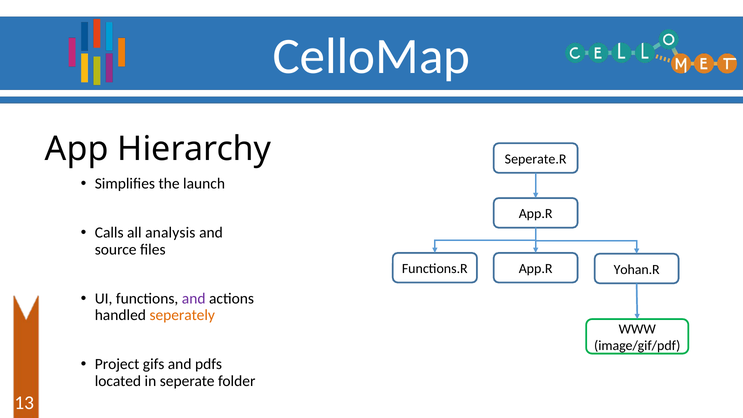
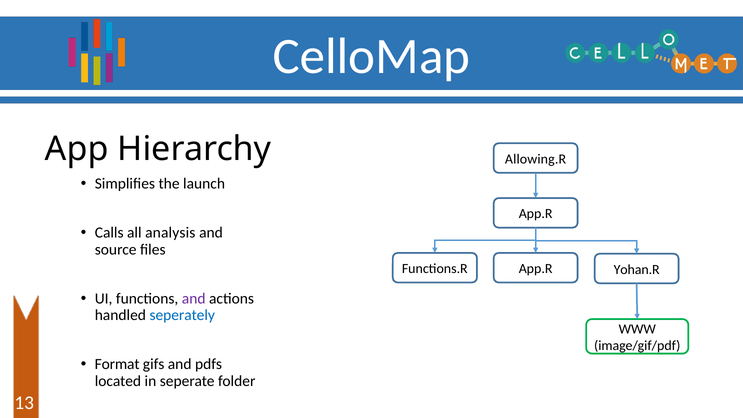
Seperate.R: Seperate.R -> Allowing.R (536, 159)
seperately colour: orange -> blue (182, 315)
Project: Project -> Format (117, 364)
